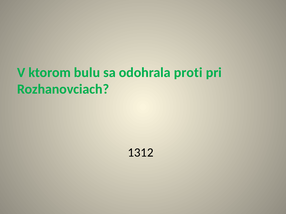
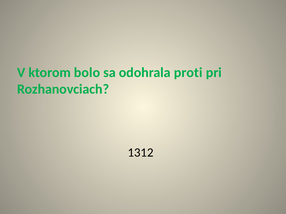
bulu: bulu -> bolo (87, 73)
